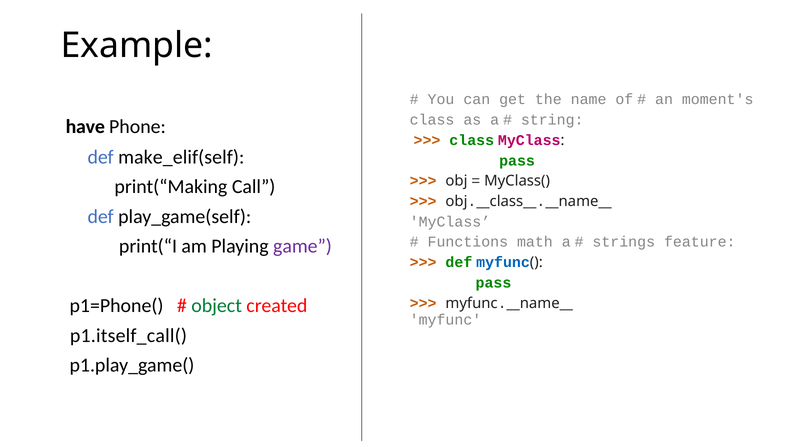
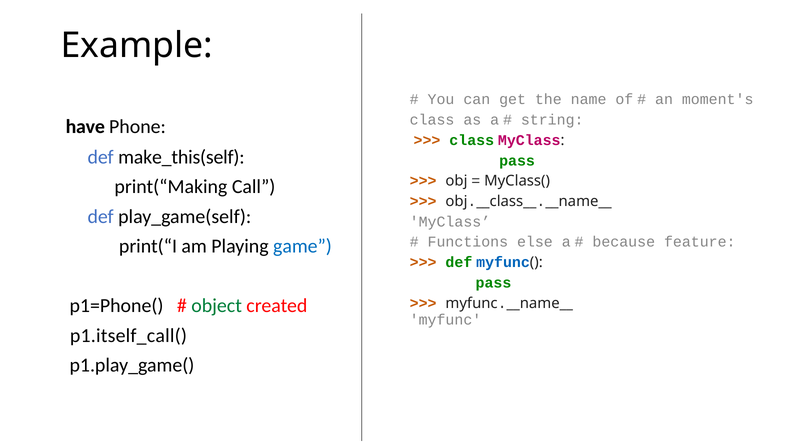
make_elif(self: make_elif(self -> make_this(self (181, 157)
math: math -> else (535, 242)
strings: strings -> because (624, 242)
game colour: purple -> blue (302, 246)
